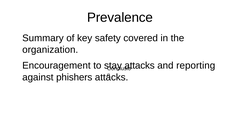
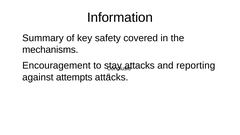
Prevalence: Prevalence -> Information (120, 18)
organization: organization -> mechanisms (50, 50)
phishers: phishers -> attempts (74, 77)
